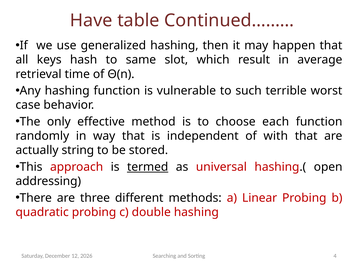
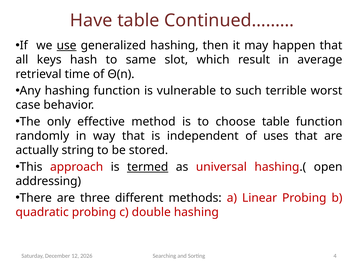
use underline: none -> present (67, 46)
choose each: each -> table (276, 122)
with: with -> uses (276, 136)
